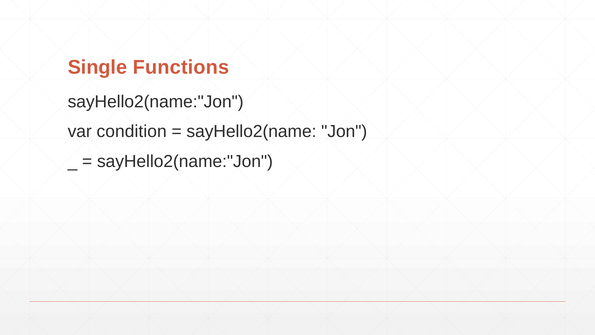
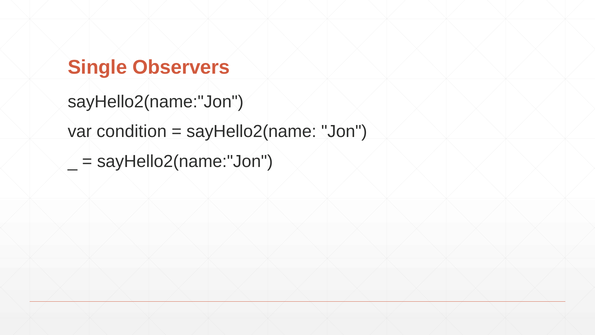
Functions: Functions -> Observers (181, 67)
